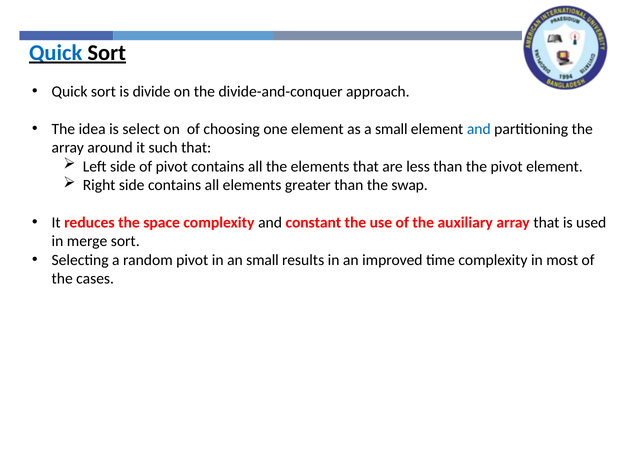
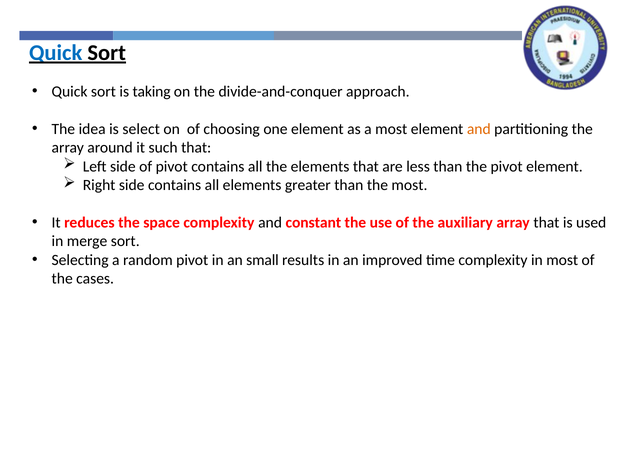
divide: divide -> taking (152, 91)
a small: small -> most (391, 129)
and colour: blue -> orange (479, 129)
the swap: swap -> most (410, 185)
